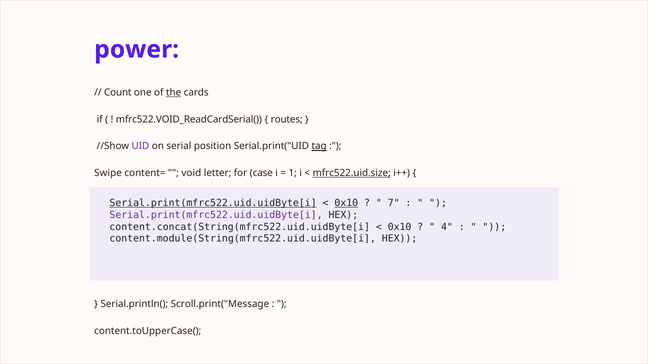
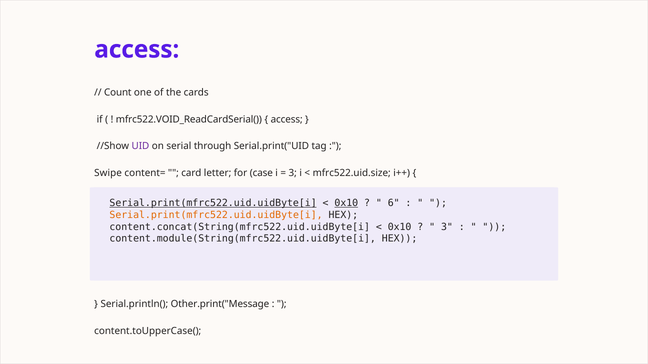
power: power -> access (137, 50)
the underline: present -> none (174, 93)
routes: routes -> access (287, 120)
position: position -> through (213, 146)
tag underline: present -> none (319, 146)
void: void -> card (191, 173)
1: 1 -> 3 (293, 173)
mfrc522.uid.size underline: present -> none (352, 173)
7: 7 -> 6 (394, 203)
Serial.print(mfrc522.uid.uidByte[i colour: purple -> orange (216, 215)
4: 4 -> 3 (447, 227)
Scroll.print("Message: Scroll.print("Message -> Other.print("Message (220, 305)
